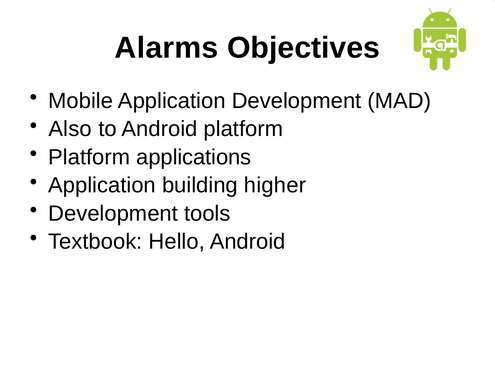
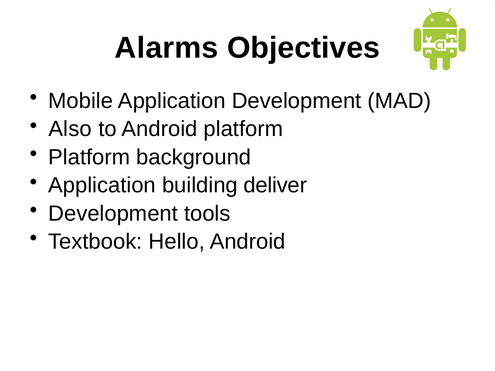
applications: applications -> background (194, 157)
higher: higher -> deliver (275, 185)
